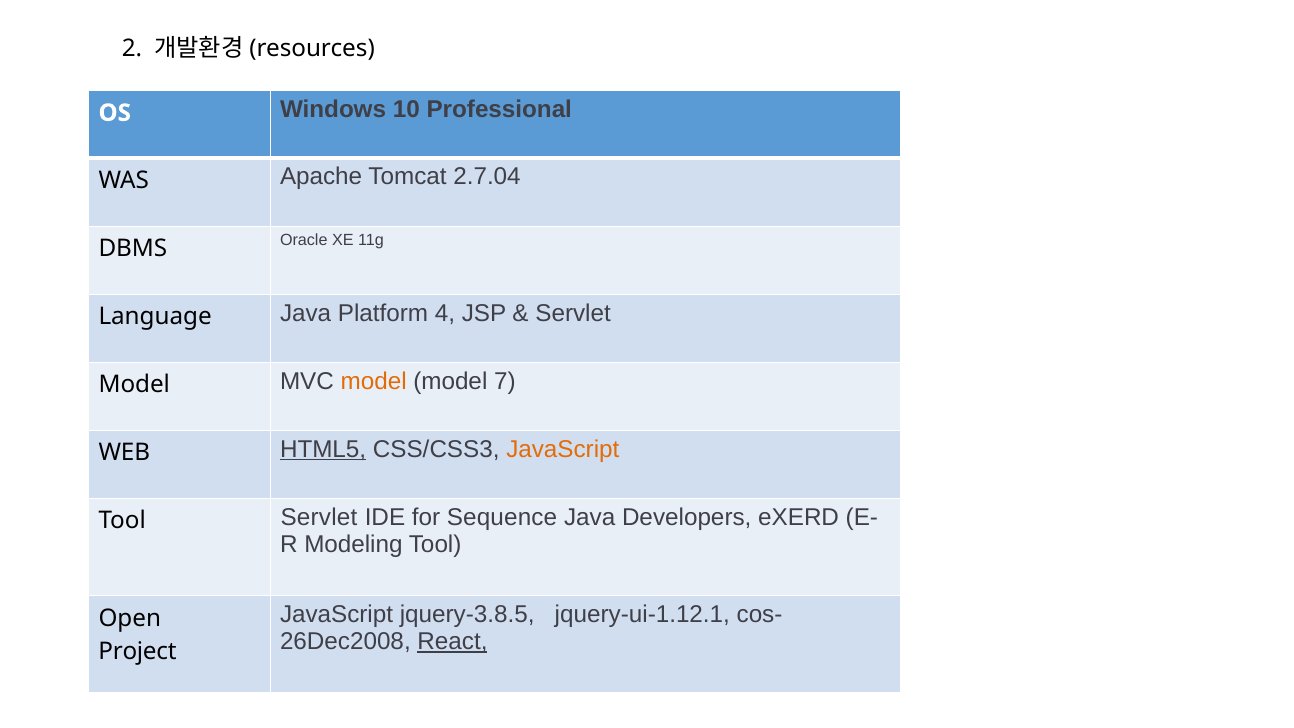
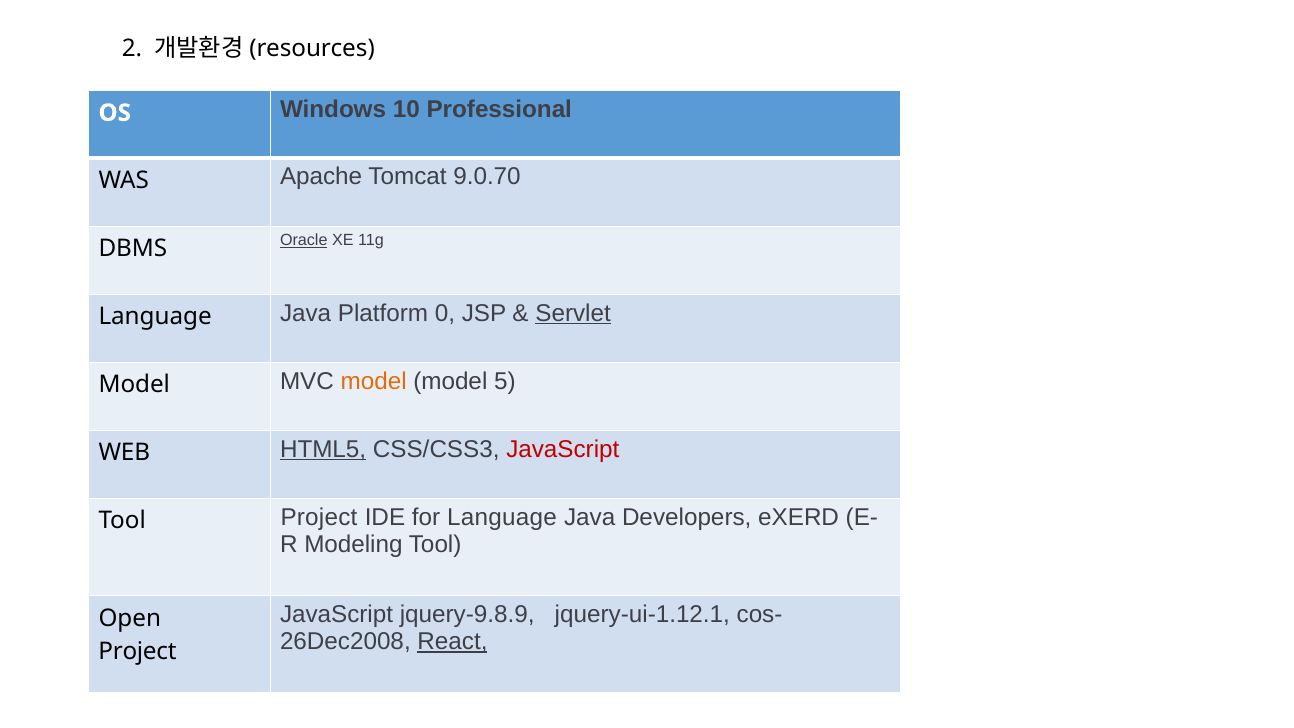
2.7.04: 2.7.04 -> 9.0.70 (487, 177)
Oracle underline: none -> present (304, 240)
4: 4 -> 0 (445, 313)
Servlet underline: none -> present (573, 313)
7: 7 -> 5 (505, 381)
JavaScript colour: orange -> red (563, 449)
Tool Servlet: Servlet -> Project (319, 517)
for Sequence: Sequence -> Language (502, 517)
jquery-3.8.5: jquery-3.8.5 -> jquery-9.8.9 (467, 614)
